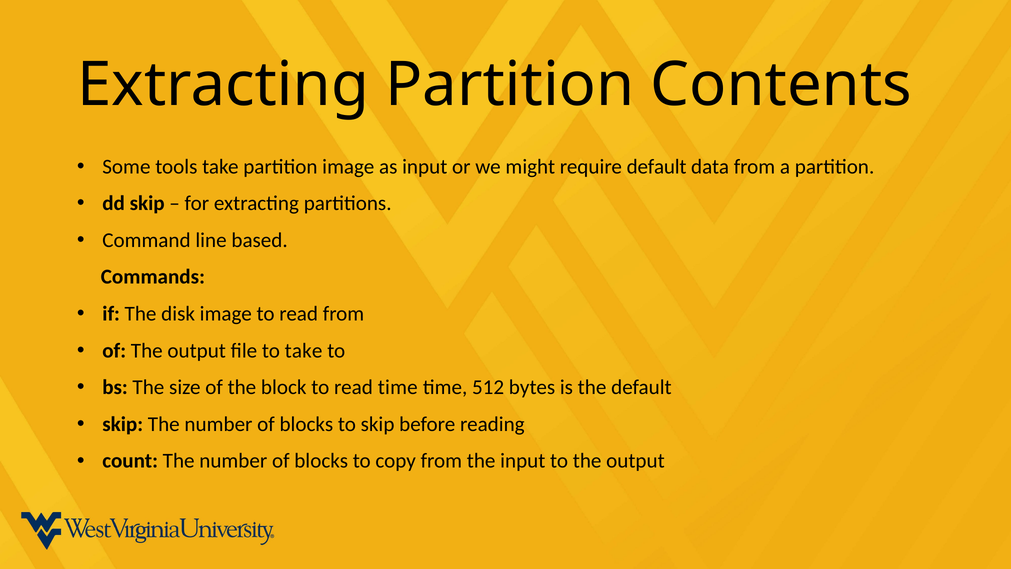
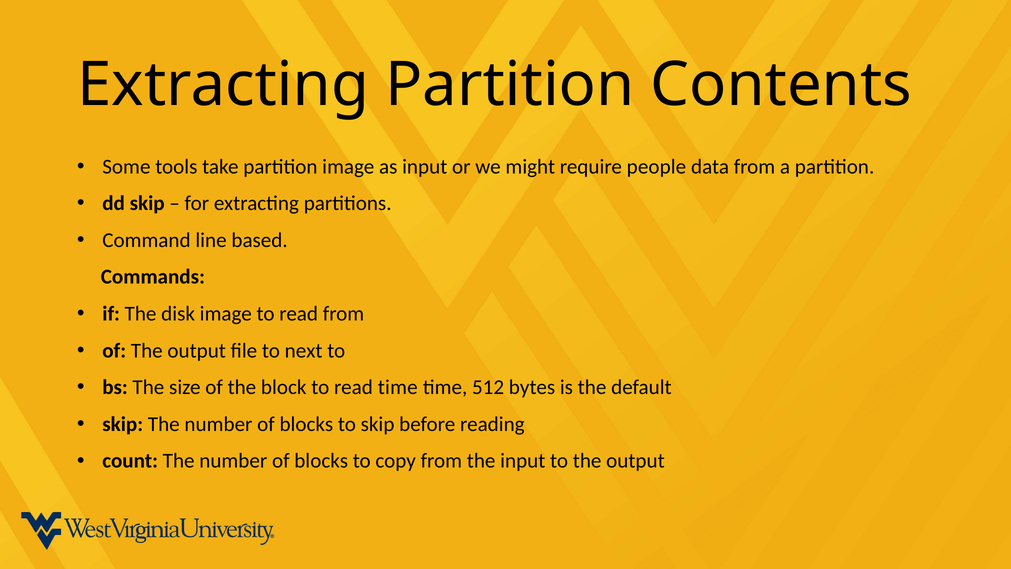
require default: default -> people (656, 167)
to take: take -> next (304, 350)
